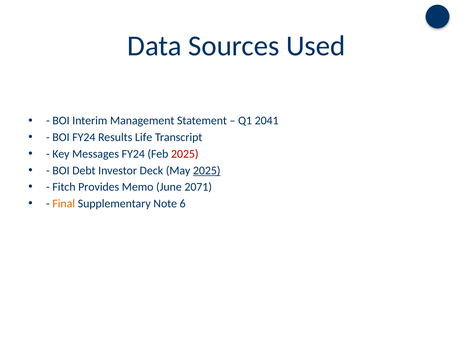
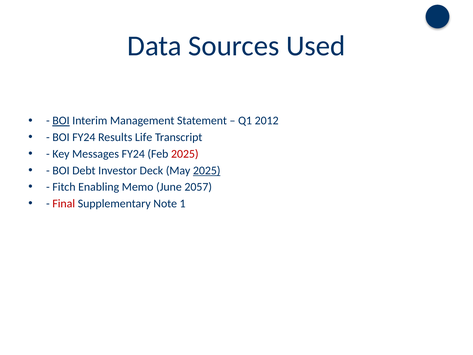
BOI underline: none -> present (61, 121)
2041: 2041 -> 2012 (267, 121)
Provides: Provides -> Enabling (99, 187)
2071: 2071 -> 2057 (198, 187)
Final colour: orange -> red (64, 203)
6: 6 -> 1 (183, 203)
